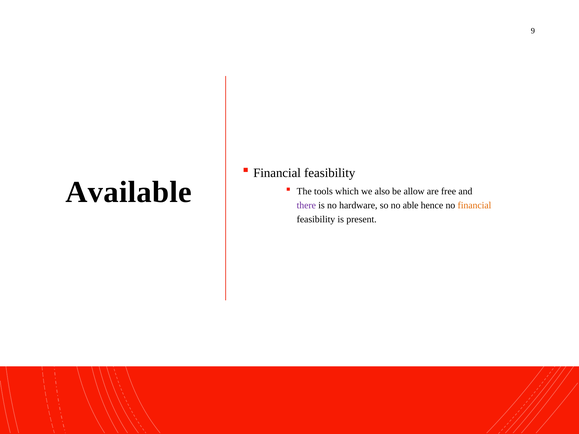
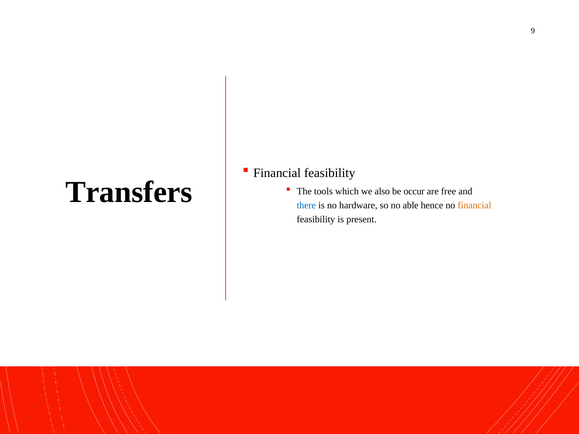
Available: Available -> Transfers (129, 192)
allow: allow -> occur (414, 192)
there colour: purple -> blue (306, 205)
